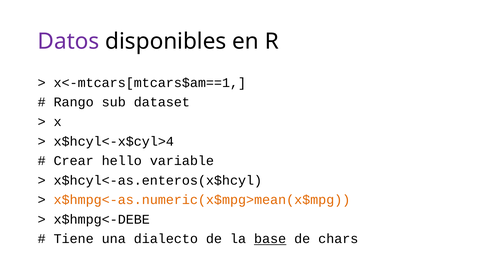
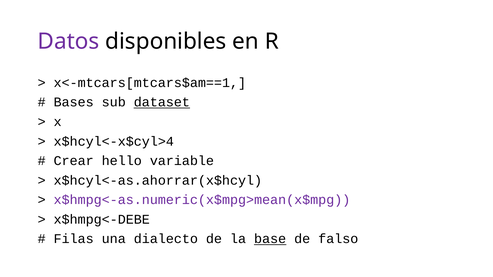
Rango: Rango -> Bases (74, 102)
dataset underline: none -> present (162, 102)
x$hcyl<-as.enteros(x$hcyl: x$hcyl<-as.enteros(x$hcyl -> x$hcyl<-as.ahorrar(x$hcyl (158, 181)
x$hmpg<-as.numeric(x$mpg>mean(x$mpg colour: orange -> purple (202, 200)
Tiene: Tiene -> Filas (74, 239)
chars: chars -> falso (338, 239)
